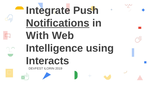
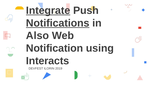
Integrate underline: none -> present (48, 10)
With: With -> Also (37, 36)
Intelligence: Intelligence -> Notification (55, 48)
